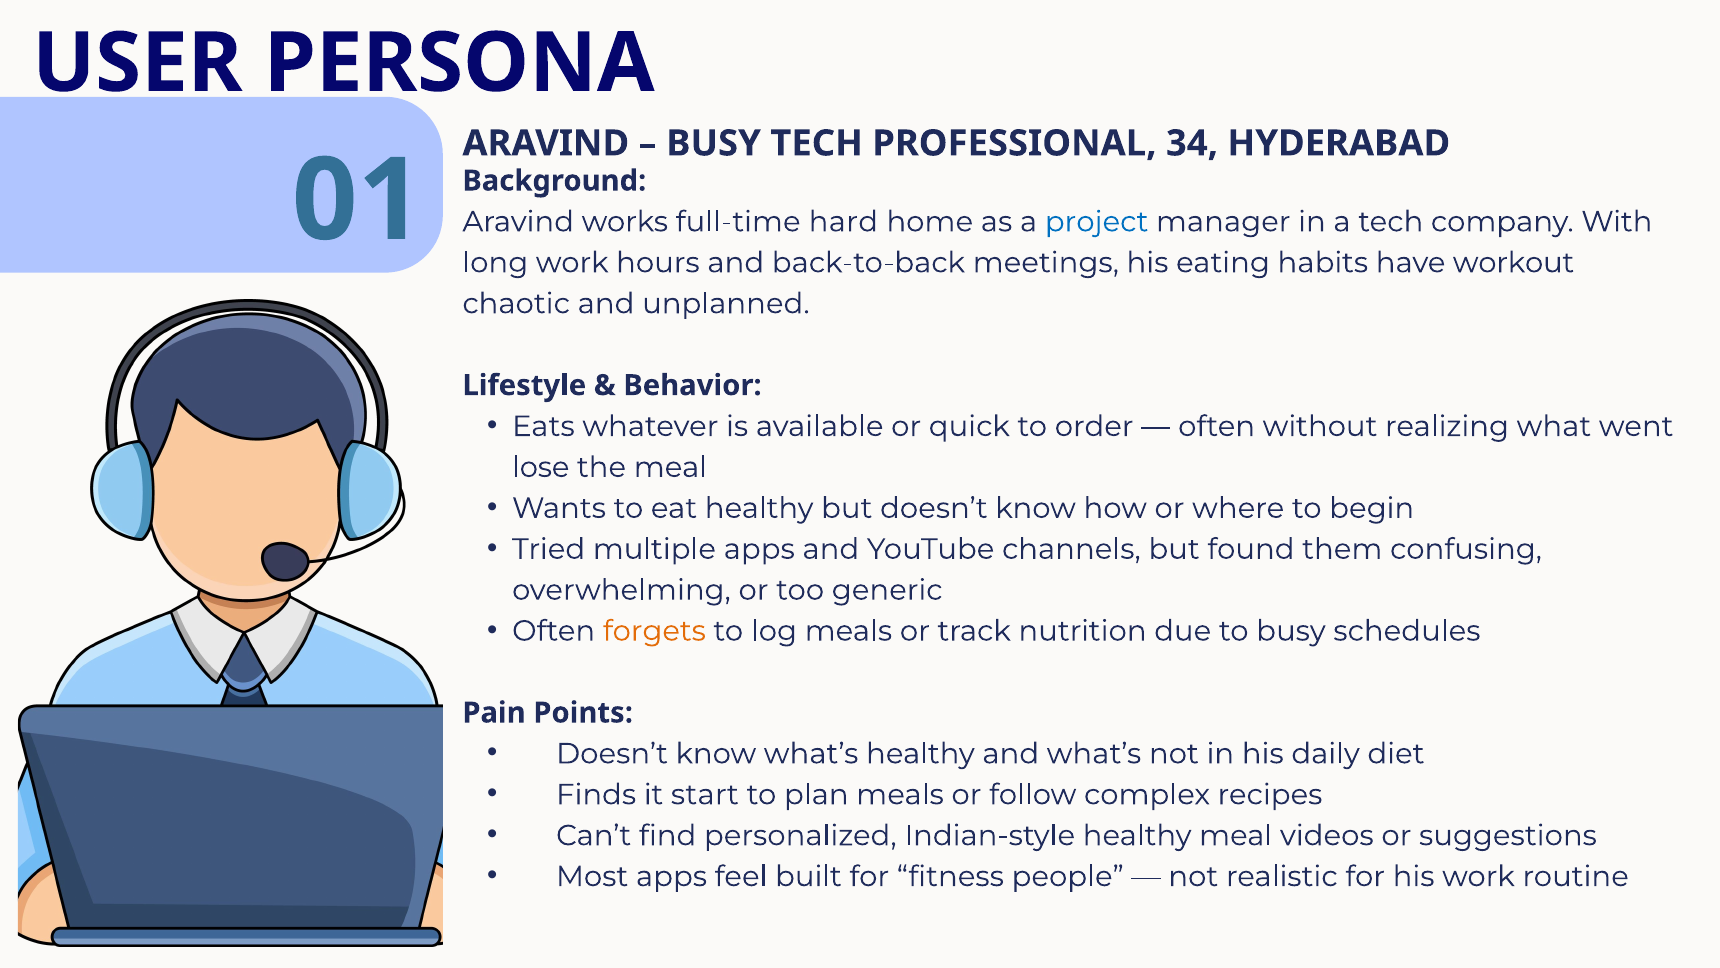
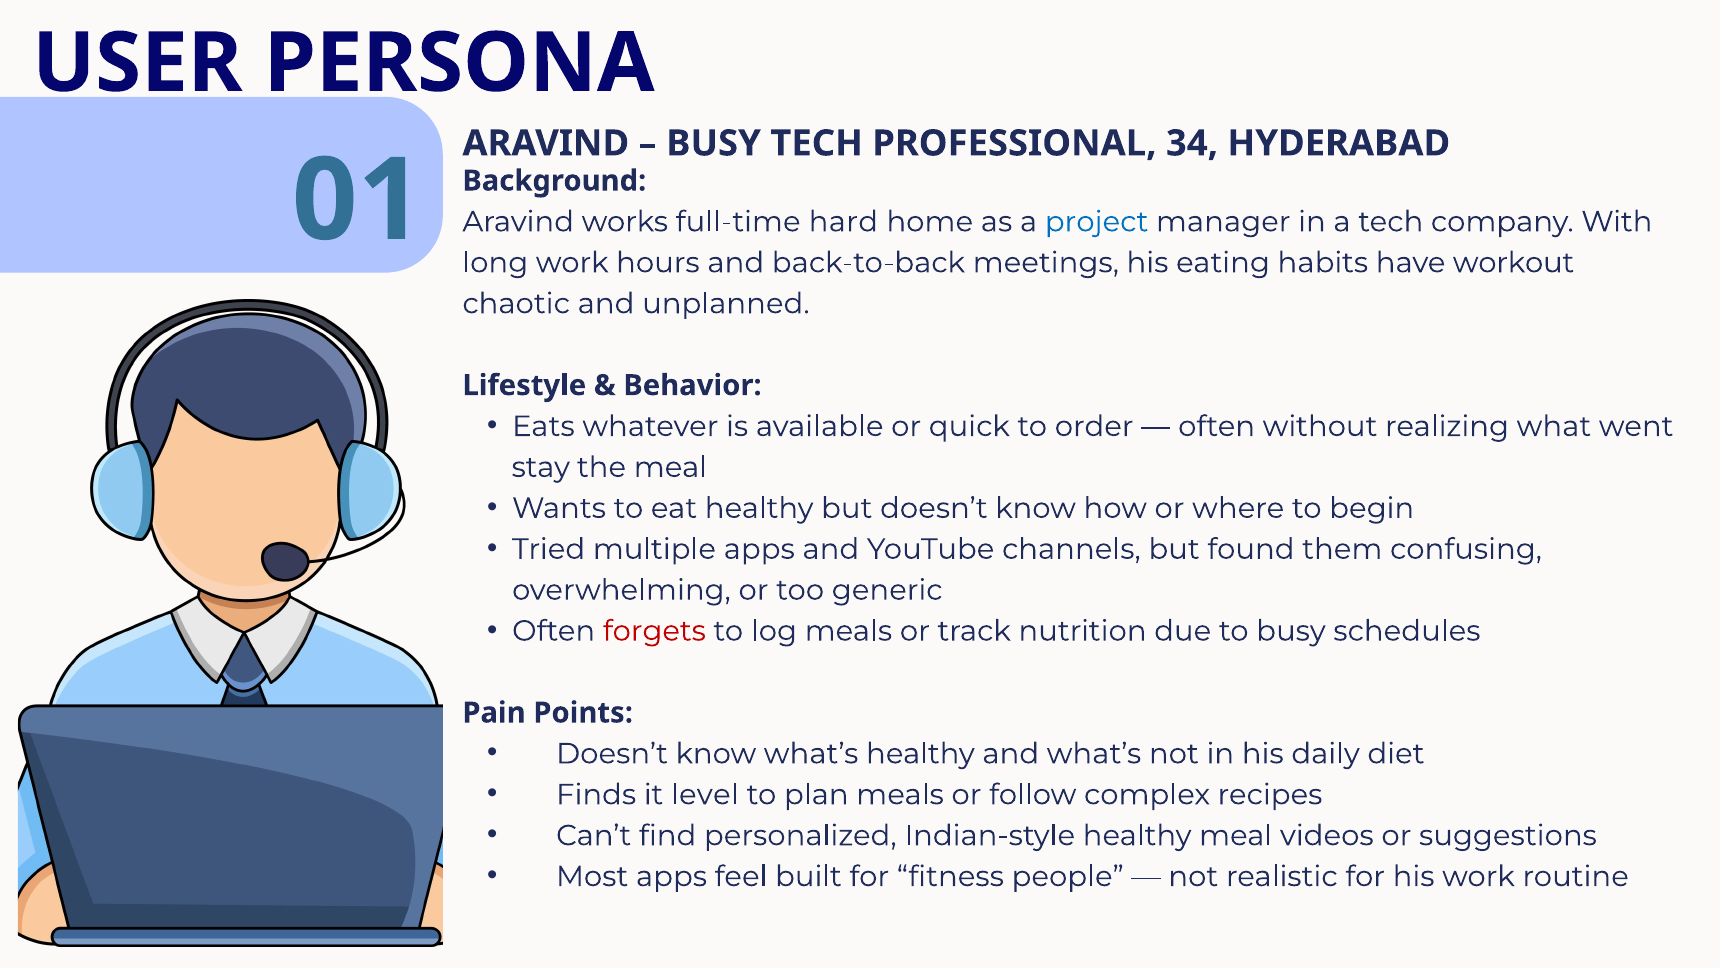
lose: lose -> stay (541, 467)
forgets colour: orange -> red (654, 631)
start: start -> level (705, 794)
